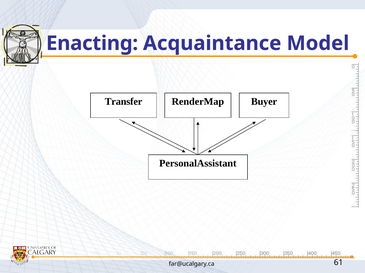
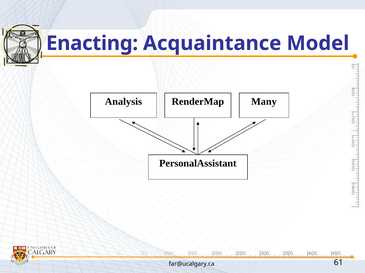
Transfer: Transfer -> Analysis (123, 102)
Buyer: Buyer -> Many (264, 102)
